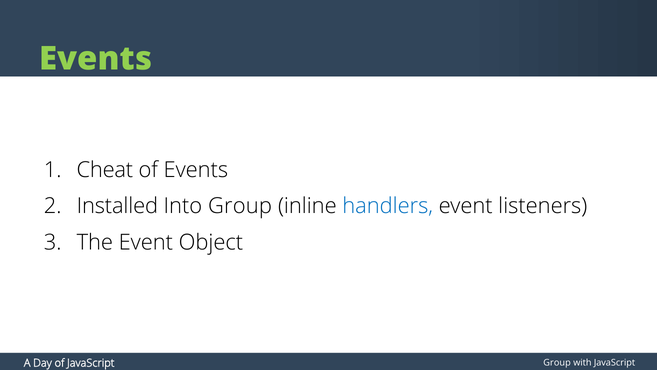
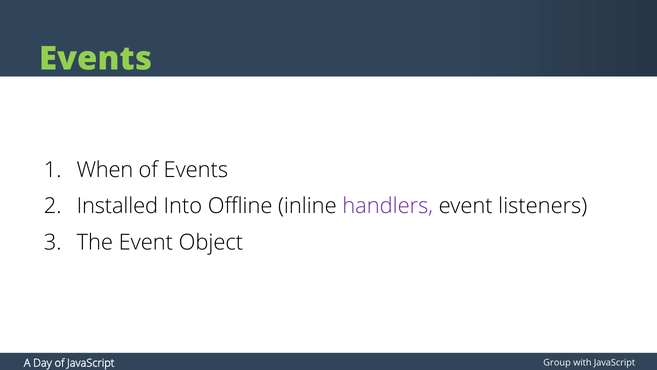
Cheat: Cheat -> When (105, 170)
Into Group: Group -> Offline (240, 206)
handlers colour: blue -> purple (388, 206)
